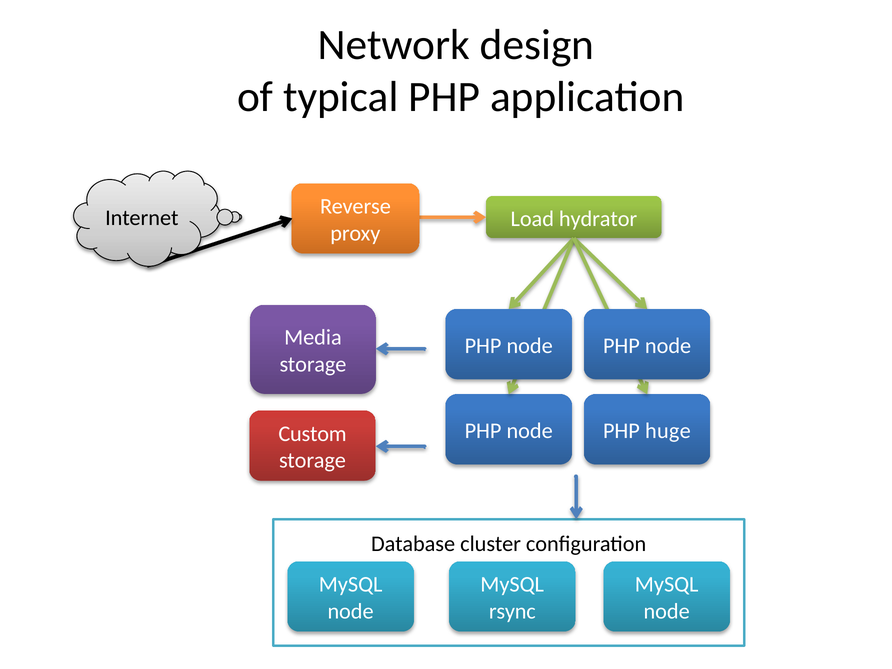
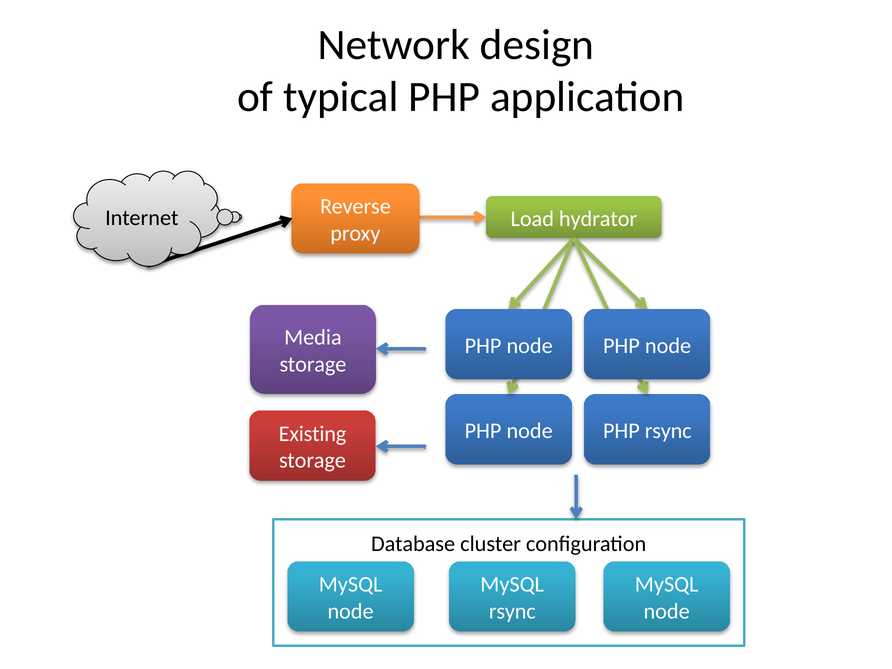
PHP huge: huge -> rsync (668, 431)
Custom: Custom -> Existing (312, 434)
